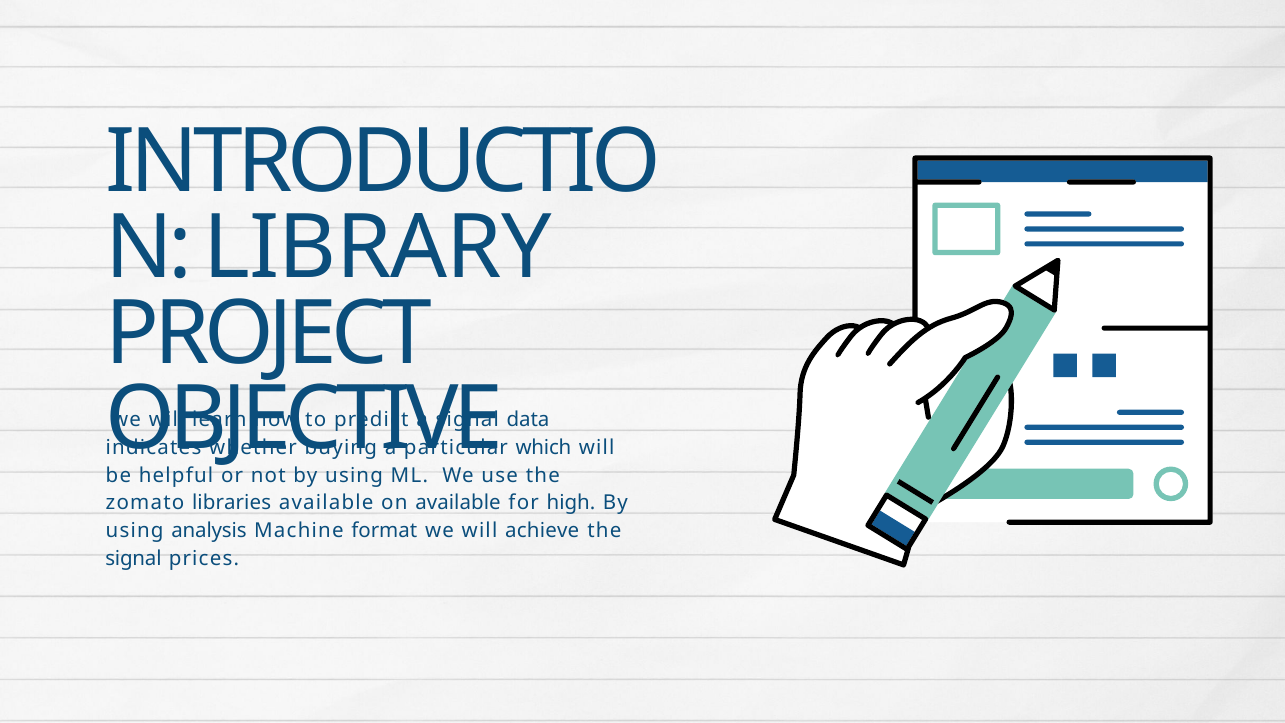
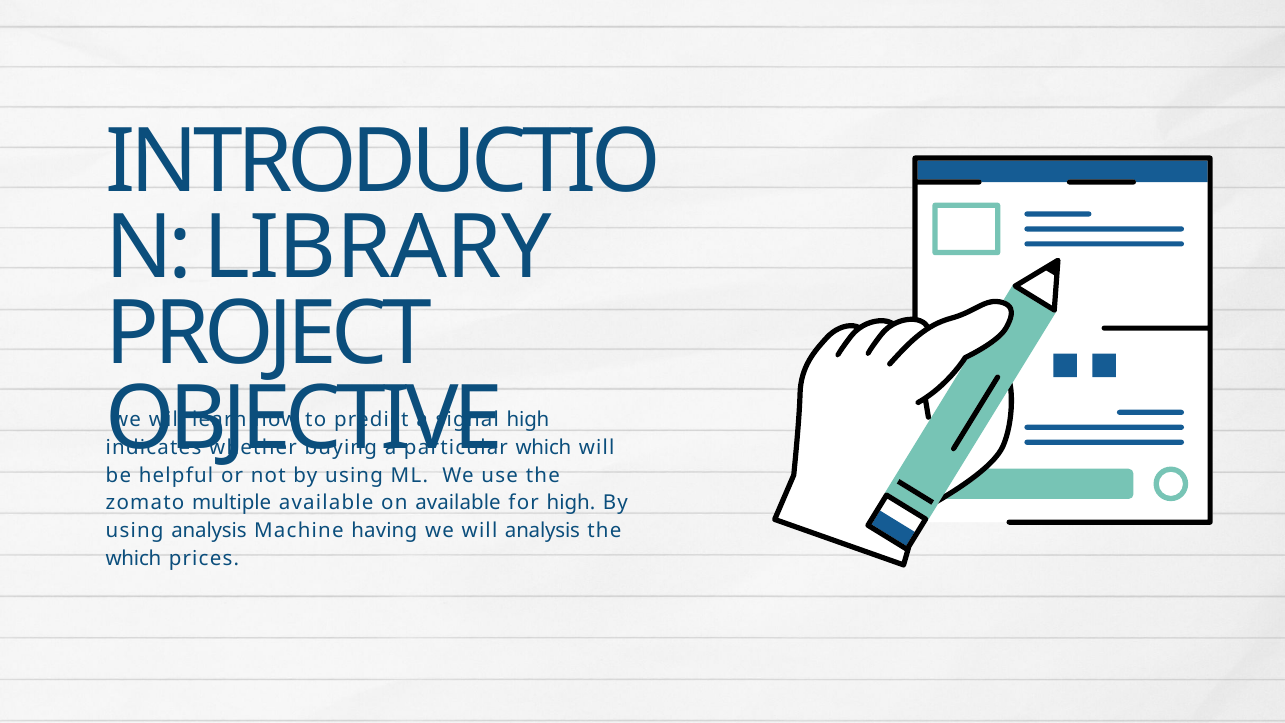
data: data -> high (528, 420)
libraries: libraries -> multiple (232, 503)
format: format -> having (384, 531)
will achieve: achieve -> analysis (542, 531)
signal: signal -> which (133, 558)
